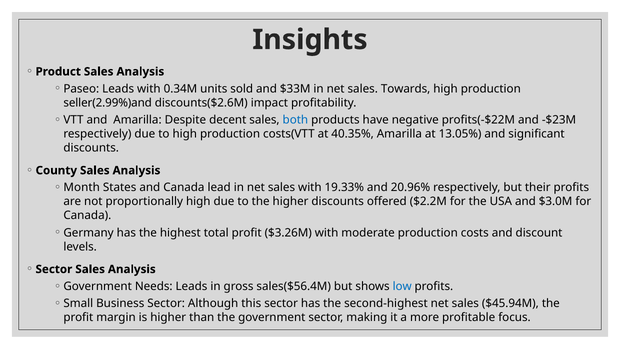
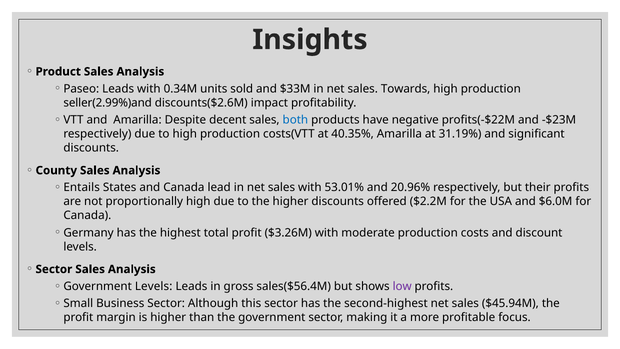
13.05%: 13.05% -> 31.19% (460, 134)
Month: Month -> Entails (82, 187)
19.33%: 19.33% -> 53.01% (344, 187)
$3.0M: $3.0M -> $6.0M (556, 201)
Government Needs: Needs -> Levels (154, 286)
low colour: blue -> purple (402, 286)
